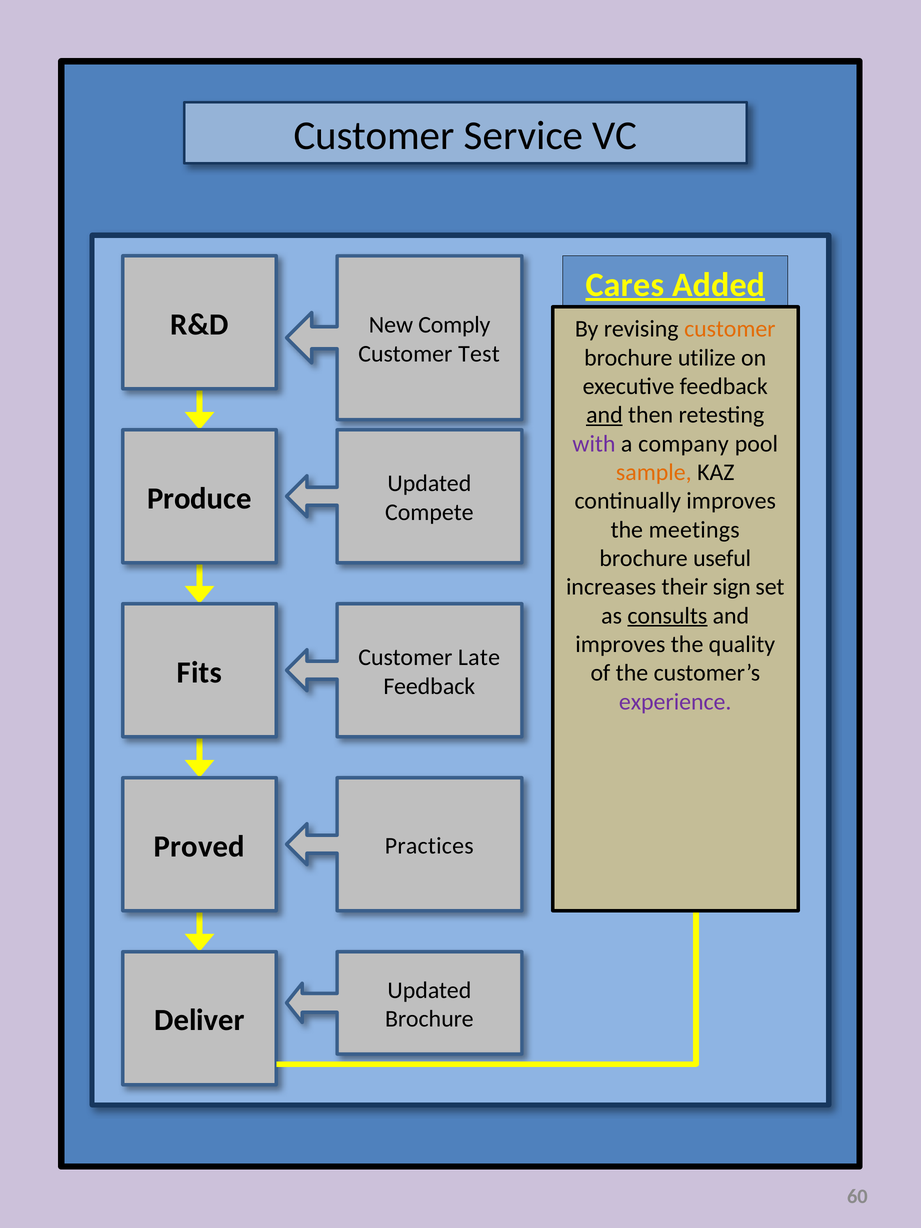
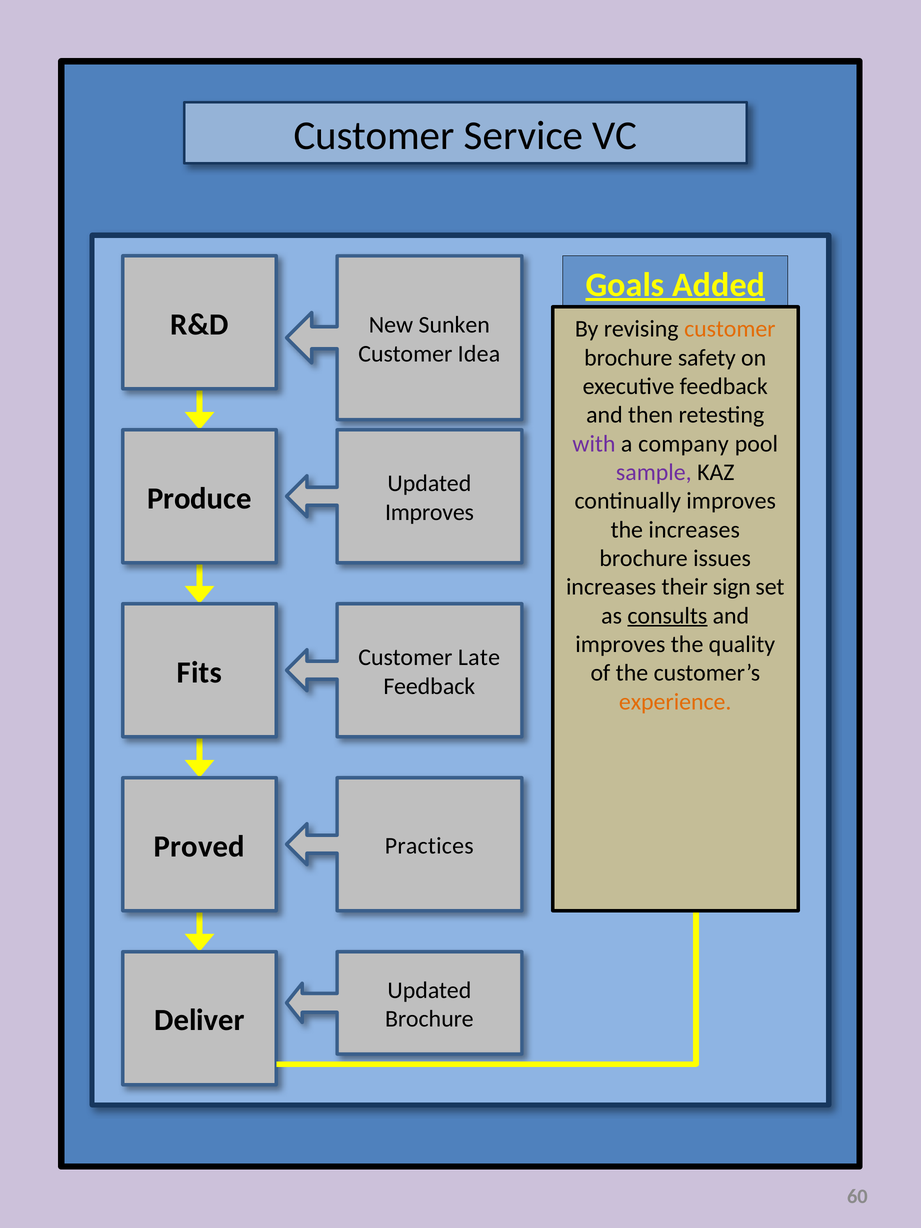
Cares: Cares -> Goals (625, 285)
Comply: Comply -> Sunken (454, 325)
Test: Test -> Idea (479, 354)
utilize: utilize -> safety (707, 358)
and underline: present -> none (604, 415)
sample colour: orange -> purple (654, 472)
Compete: Compete -> Improves (429, 512)
the meetings: meetings -> increases (694, 530)
useful: useful -> issues (722, 558)
experience colour: purple -> orange (675, 702)
